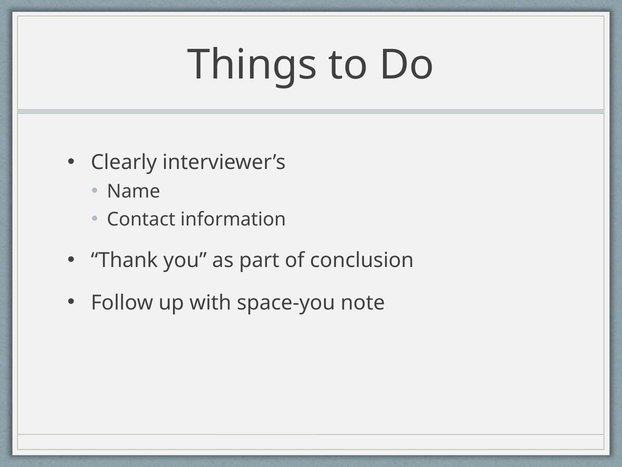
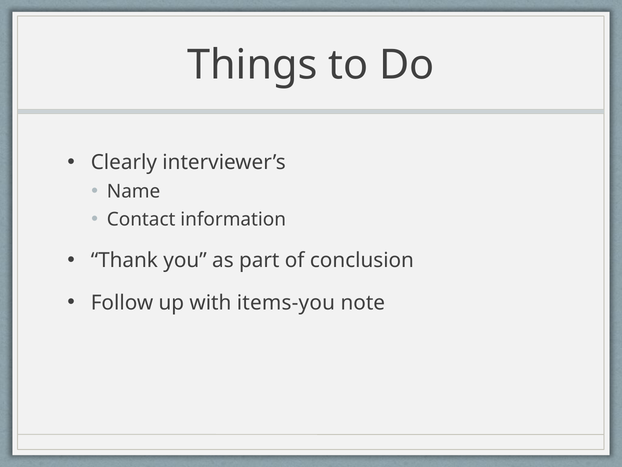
space-you: space-you -> items-you (286, 302)
